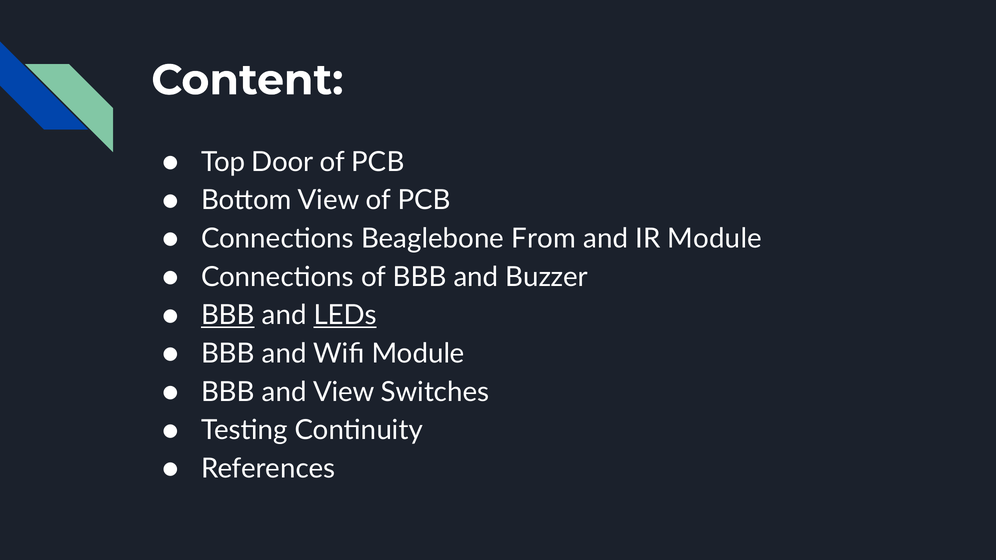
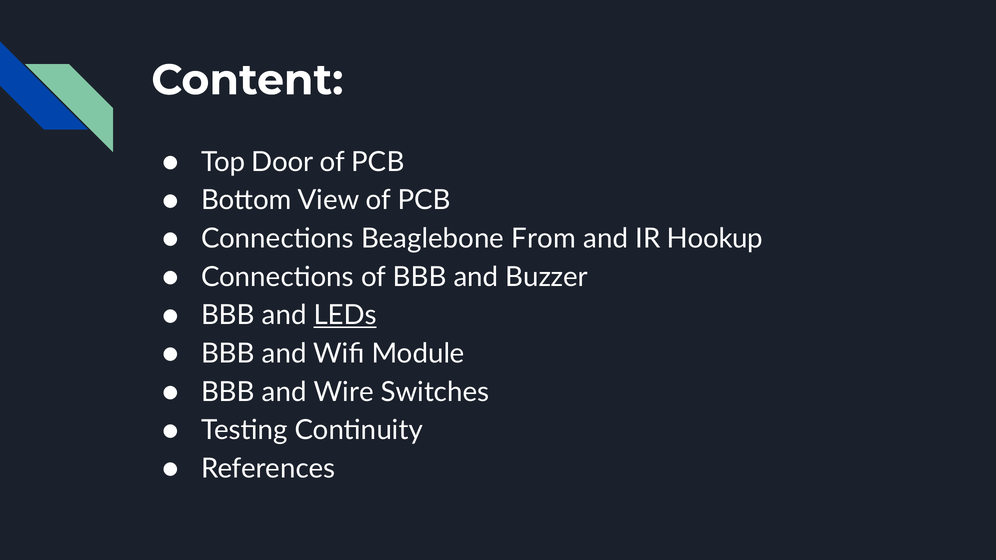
IR Module: Module -> Hookup (715, 239)
BBB underline: present -> none (228, 316)
and View: View -> Wire (344, 392)
